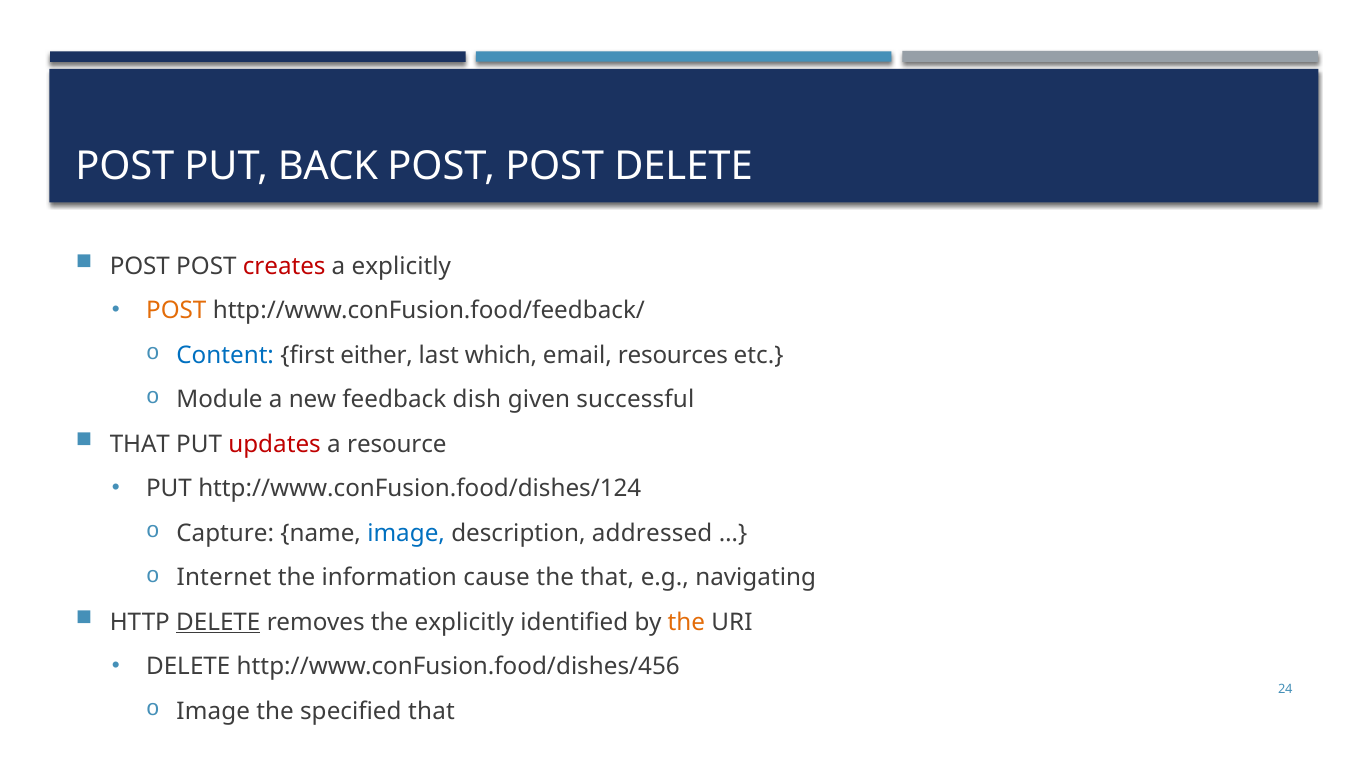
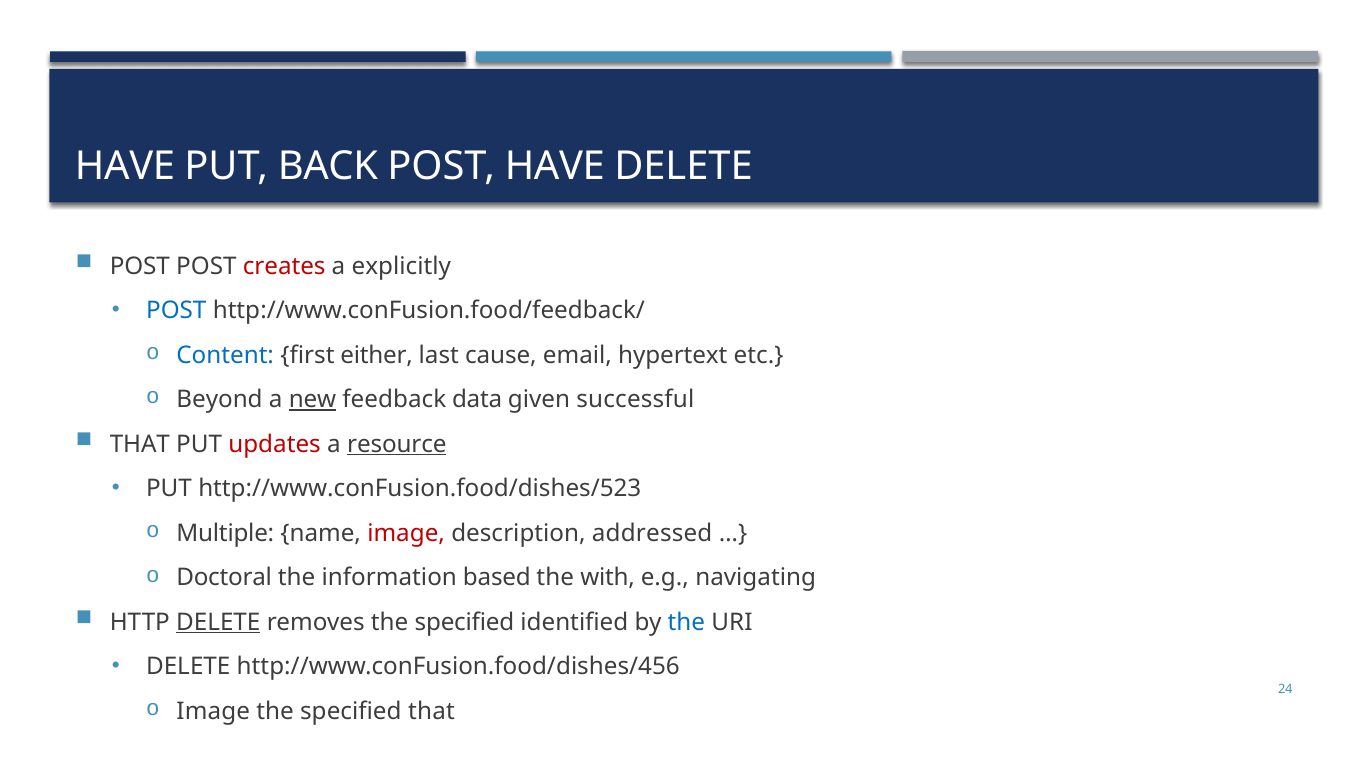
POST: POST -> HAVE (125, 166)
POST: POST -> HAVE (555, 166)
POST colour: orange -> blue (176, 310)
which: which -> cause (501, 355)
resources: resources -> hypertext (673, 355)
Module: Module -> Beyond (220, 399)
new underline: none -> present (313, 399)
dish: dish -> data (477, 399)
resource underline: none -> present (397, 444)
http://www.conFusion.food/dishes/124: http://www.conFusion.food/dishes/124 -> http://www.conFusion.food/dishes/523 (420, 488)
Capture: Capture -> Multiple (225, 533)
image colour: blue -> red (406, 533)
Internet: Internet -> Doctoral (224, 577)
cause: cause -> based (497, 577)
the that: that -> with (608, 577)
removes the explicitly: explicitly -> specified (464, 622)
the colour: orange -> blue (686, 622)
